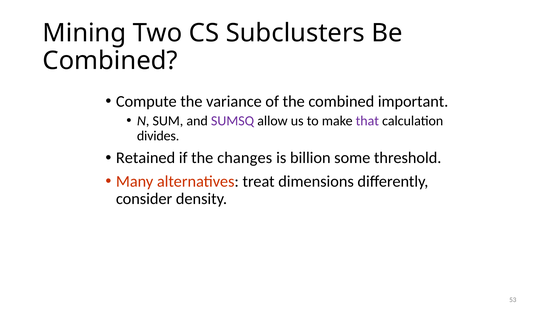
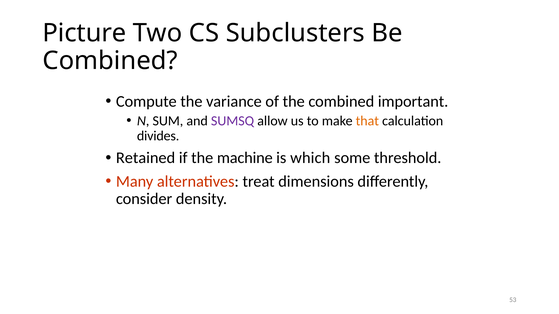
Mining: Mining -> Picture (84, 33)
that colour: purple -> orange (367, 121)
changes: changes -> machine (245, 158)
billion: billion -> which (310, 158)
